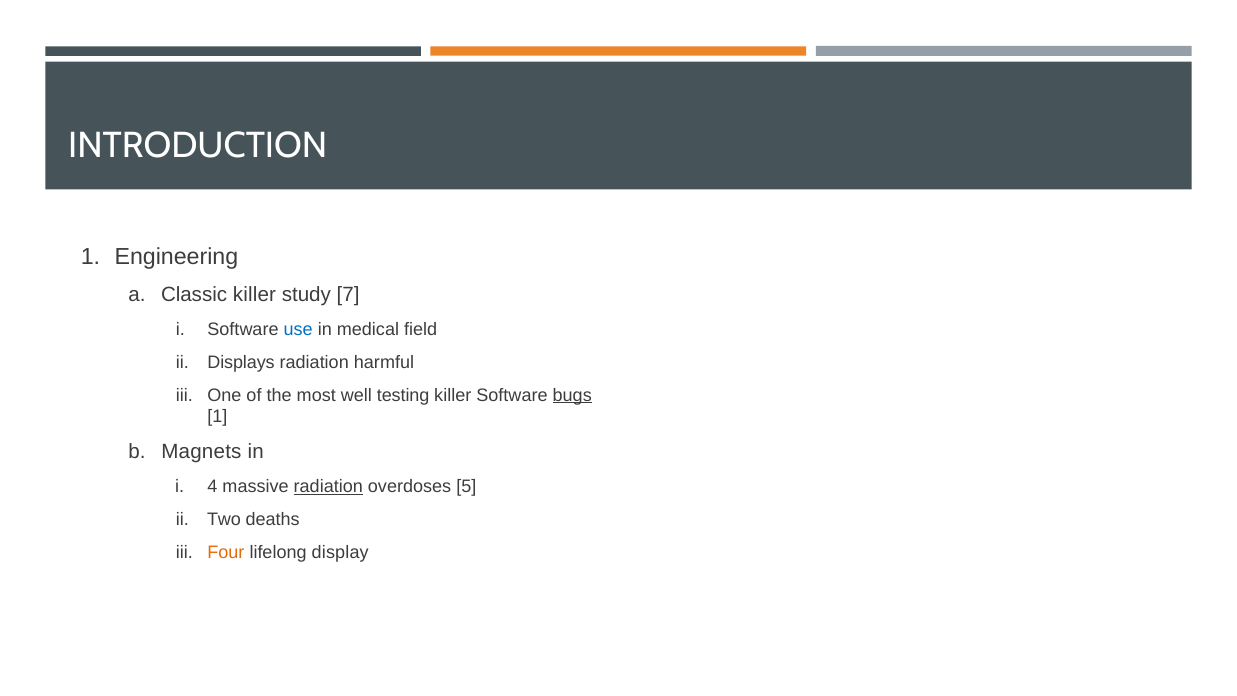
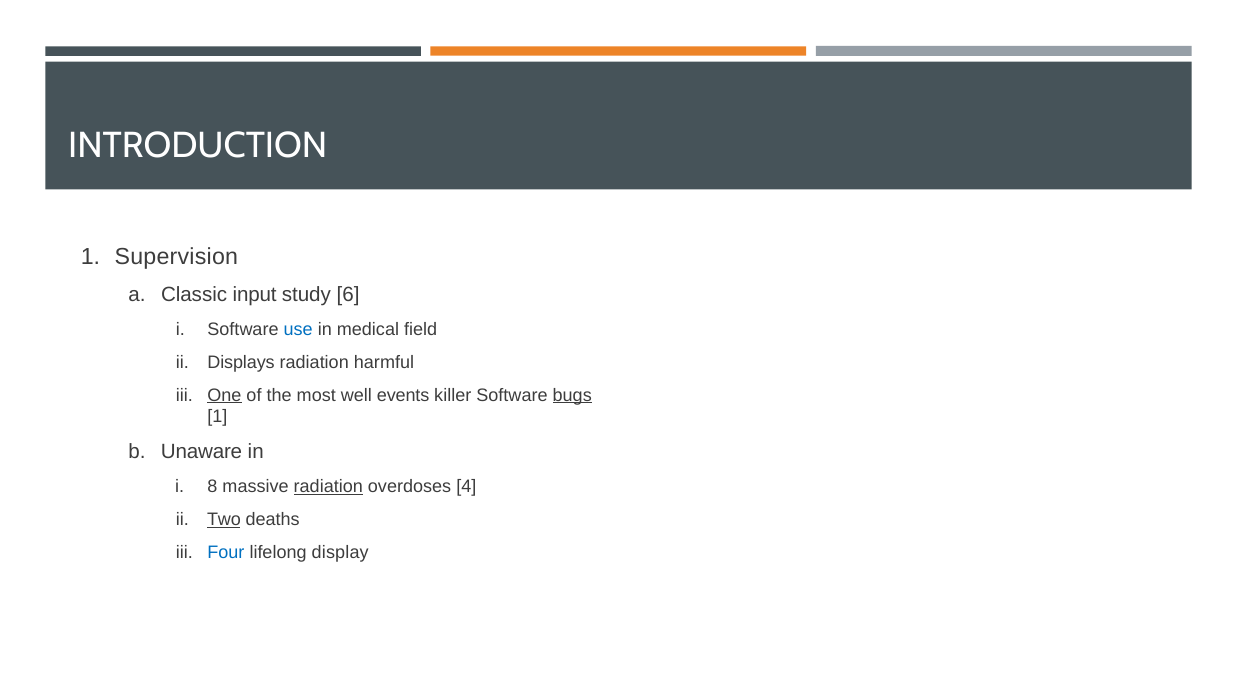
Engineering: Engineering -> Supervision (176, 257)
Classic killer: killer -> input (255, 295)
7: 7 -> 6 (348, 295)
One underline: none -> present (224, 395)
testing: testing -> events (403, 395)
Magnets: Magnets -> Unaware (202, 452)
4: 4 -> 8 (212, 487)
5: 5 -> 4 (466, 487)
Two underline: none -> present (224, 520)
Four colour: orange -> blue (226, 553)
